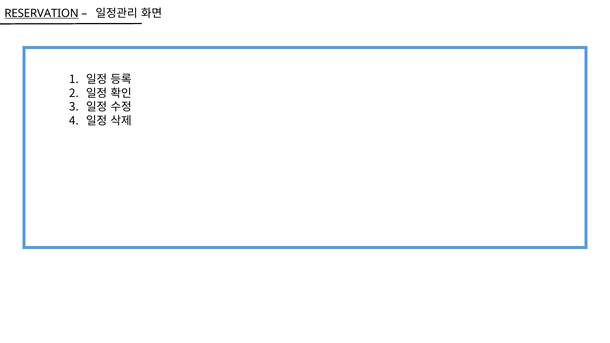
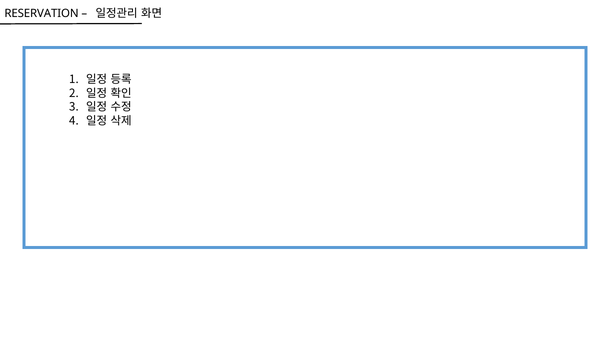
RESERVATION underline: present -> none (42, 13)
